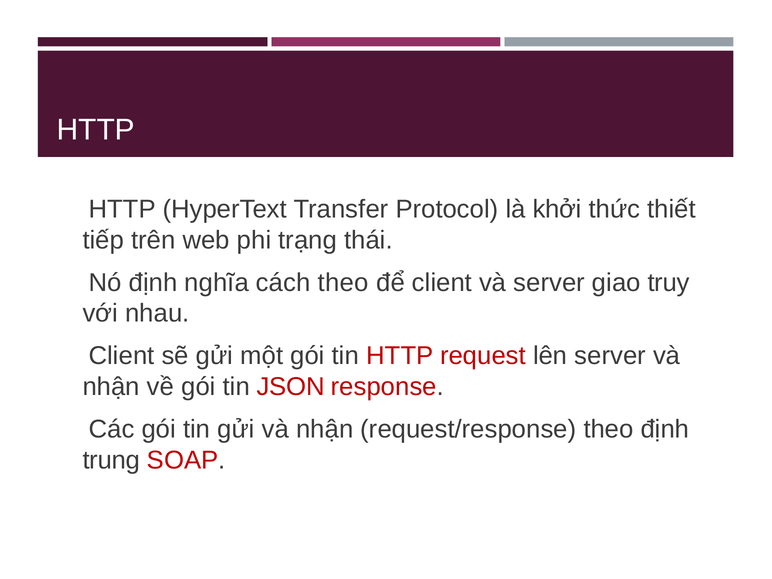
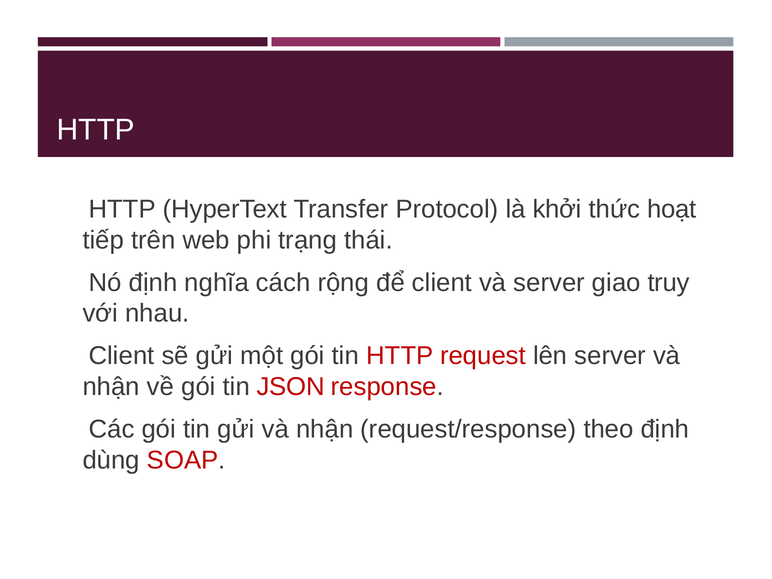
thiết: thiết -> hoạt (672, 209)
cách theo: theo -> rộng (343, 283)
trung: trung -> dùng (111, 460)
